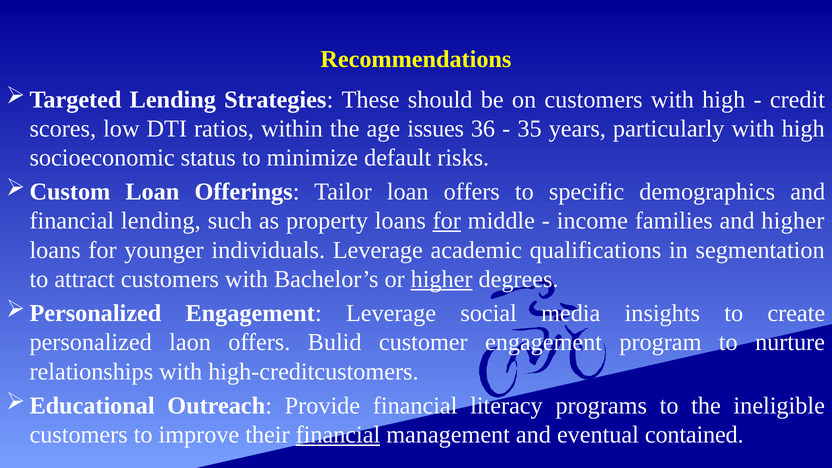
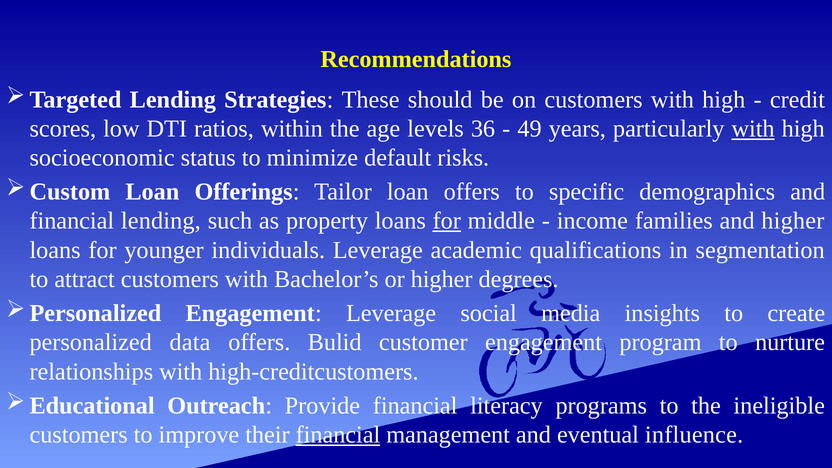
issues: issues -> levels (436, 129)
35: 35 -> 49 (530, 129)
with underline: none -> present (753, 129)
higher underline: present -> none (442, 279)
laon: laon -> data (190, 342)
contained: contained -> influence (694, 435)
